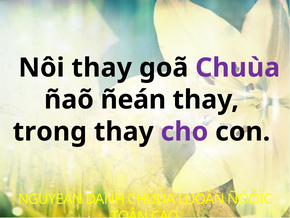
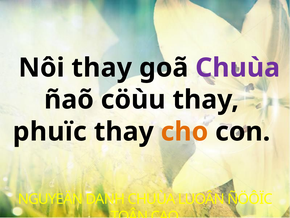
ñeán: ñeán -> cöùu (133, 100)
trong: trong -> phuïc (50, 131)
cho colour: purple -> orange (184, 131)
